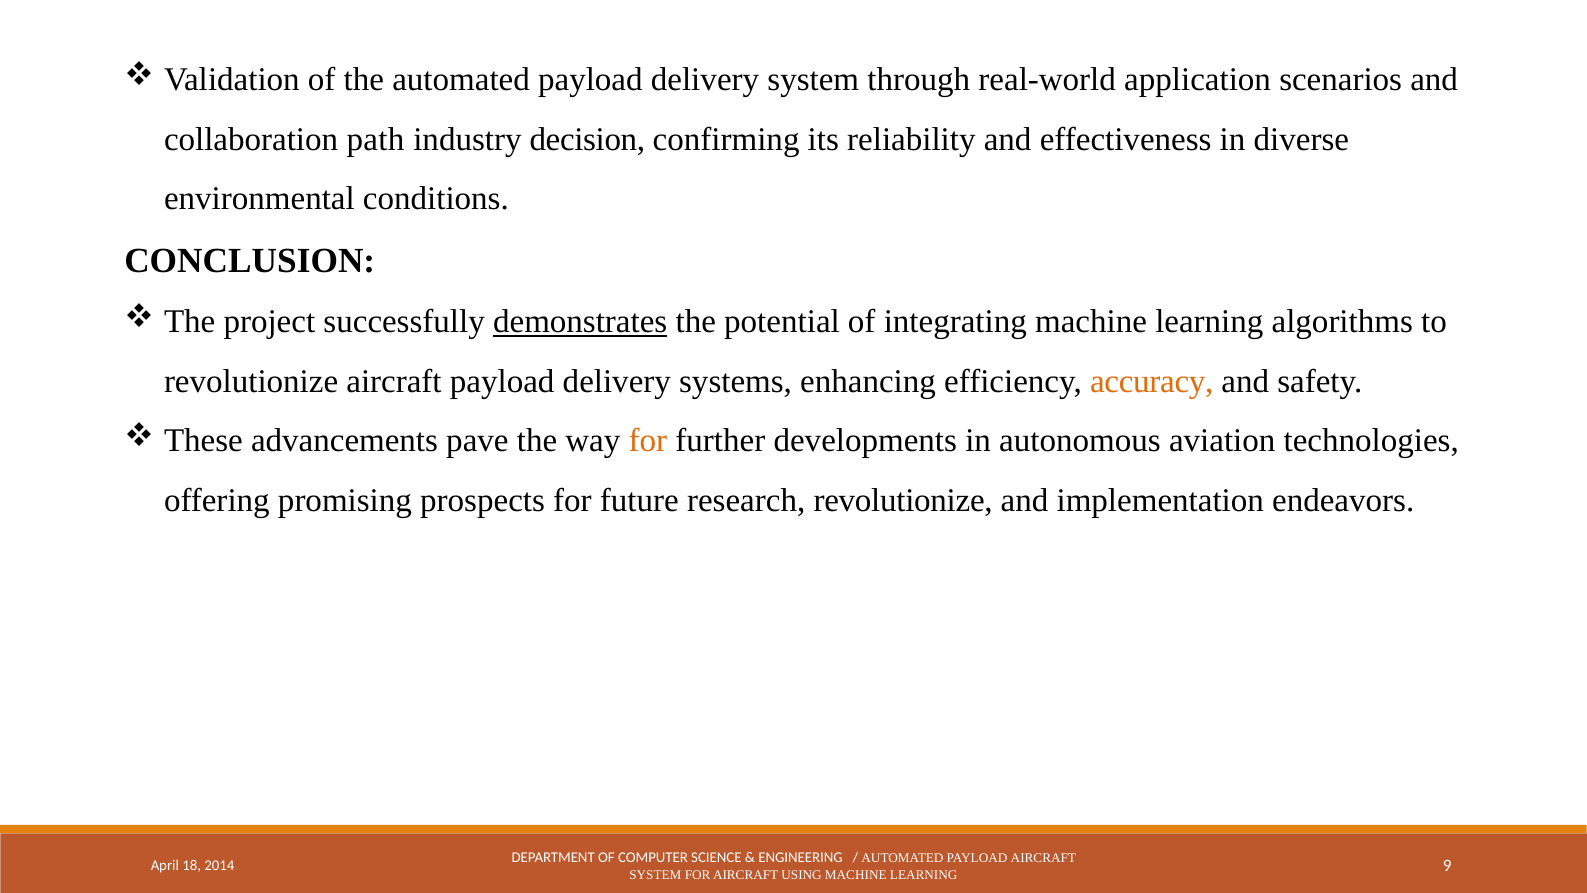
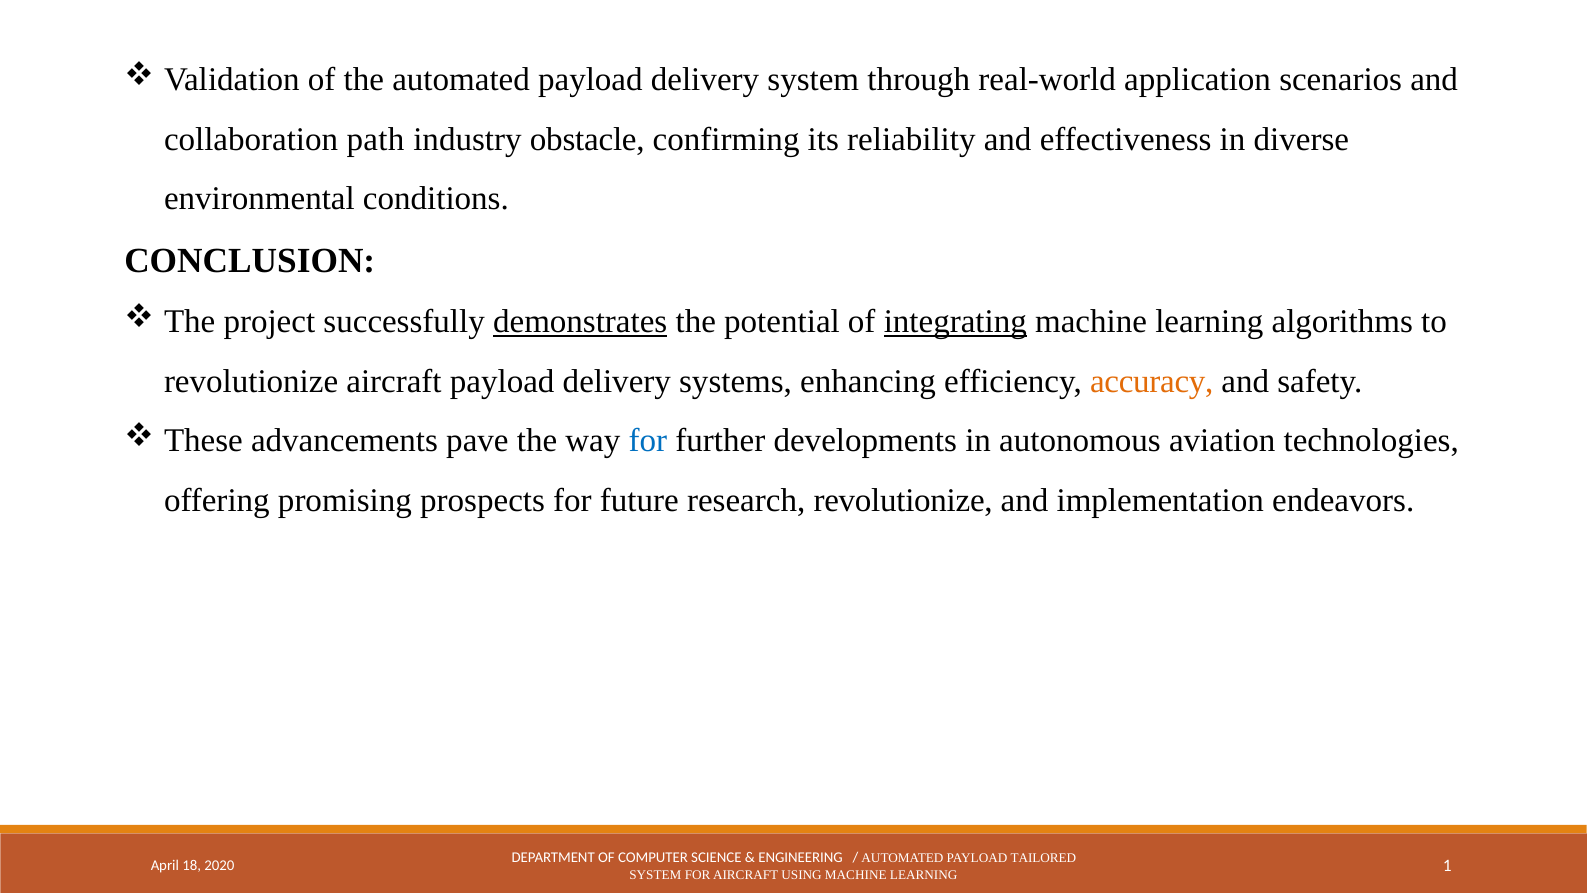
decision: decision -> obstacle (587, 139)
integrating underline: none -> present (955, 322)
for colour: orange -> blue (648, 441)
PAYLOAD AIRCRAFT: AIRCRAFT -> TAILORED (1043, 858)
2014: 2014 -> 2020 (219, 866)
9: 9 -> 1 (1447, 866)
